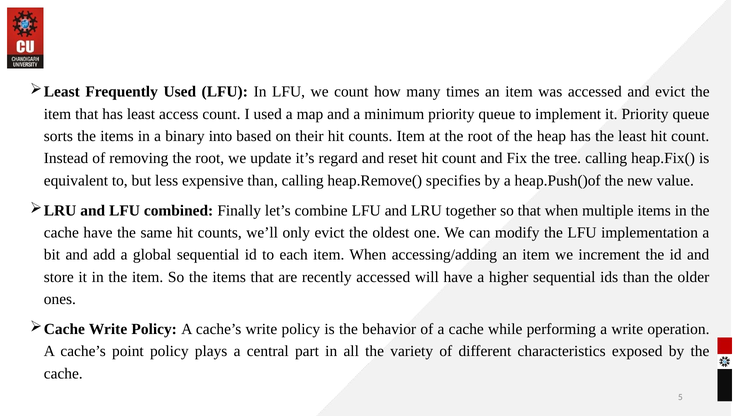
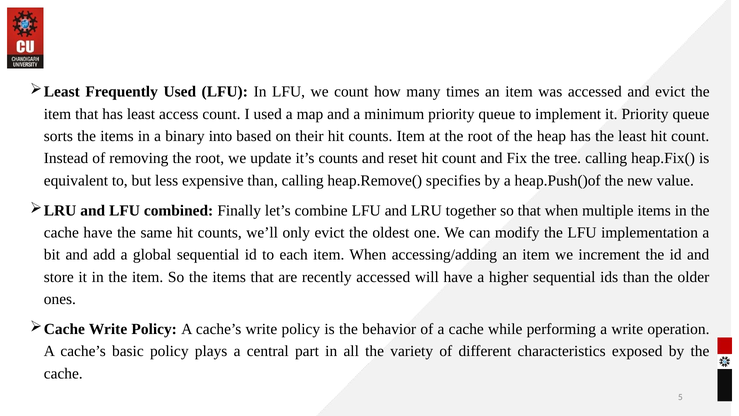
it’s regard: regard -> counts (338, 158)
point: point -> basic (128, 351)
